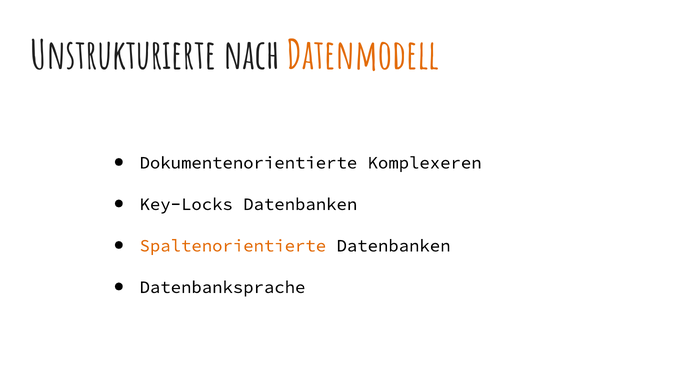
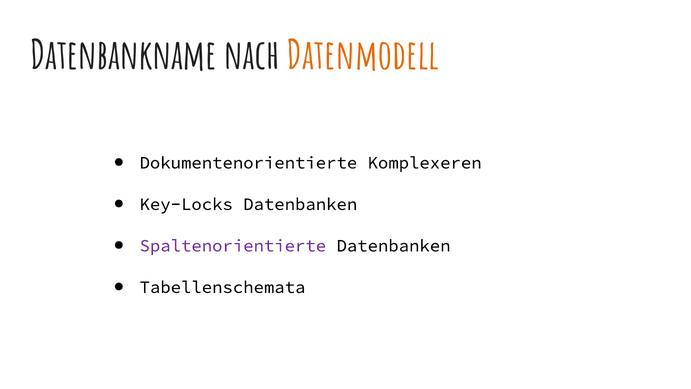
Unstrukturierte: Unstrukturierte -> Datenbankname (124, 56)
Spaltenorientierte colour: orange -> purple (233, 246)
Datenbanksprache: Datenbanksprache -> Tabellenschemata (222, 287)
